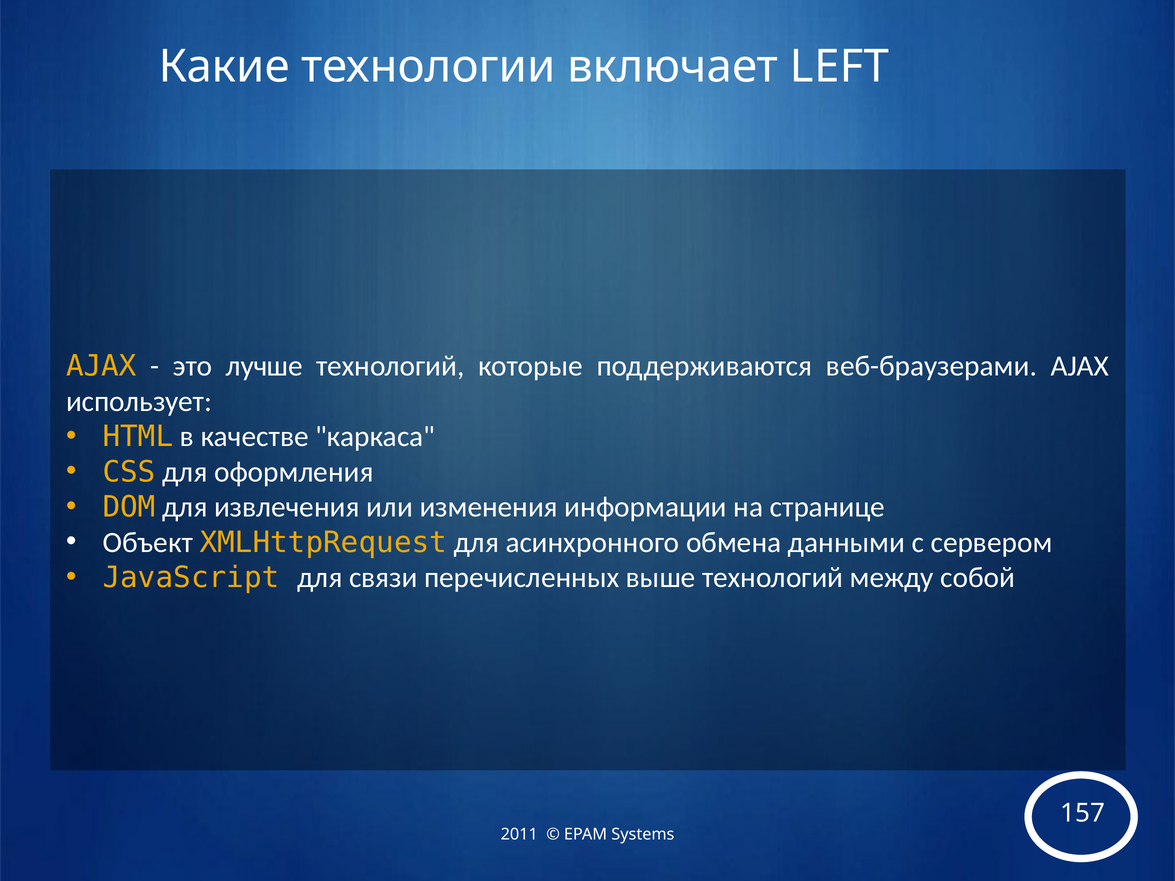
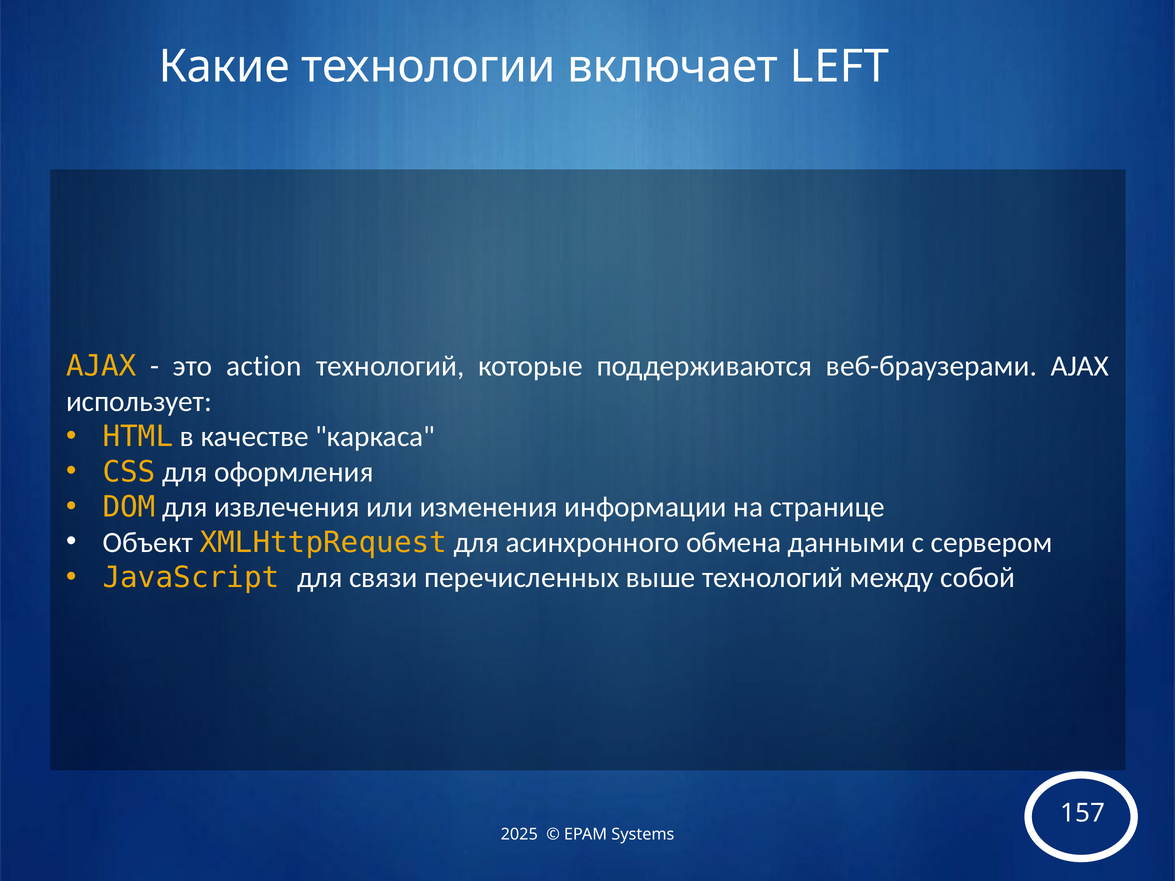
лучше: лучше -> action (264, 366)
2011: 2011 -> 2025 (519, 834)
